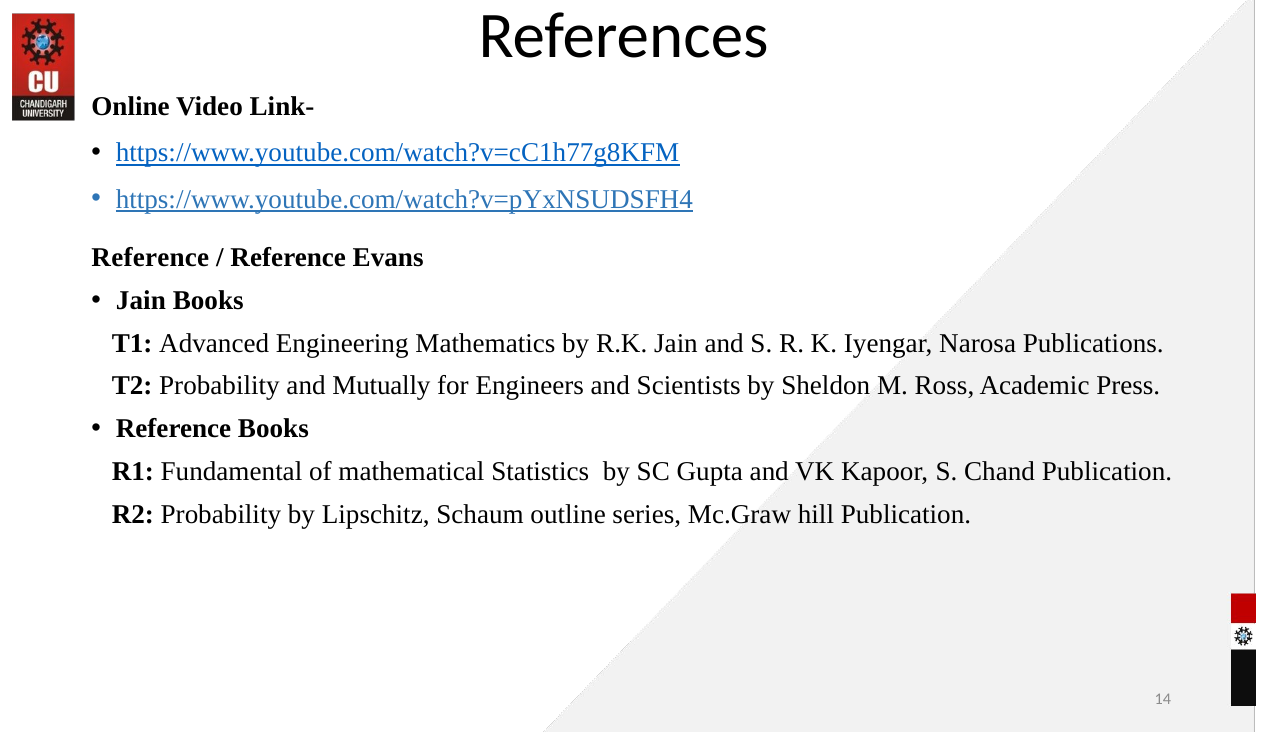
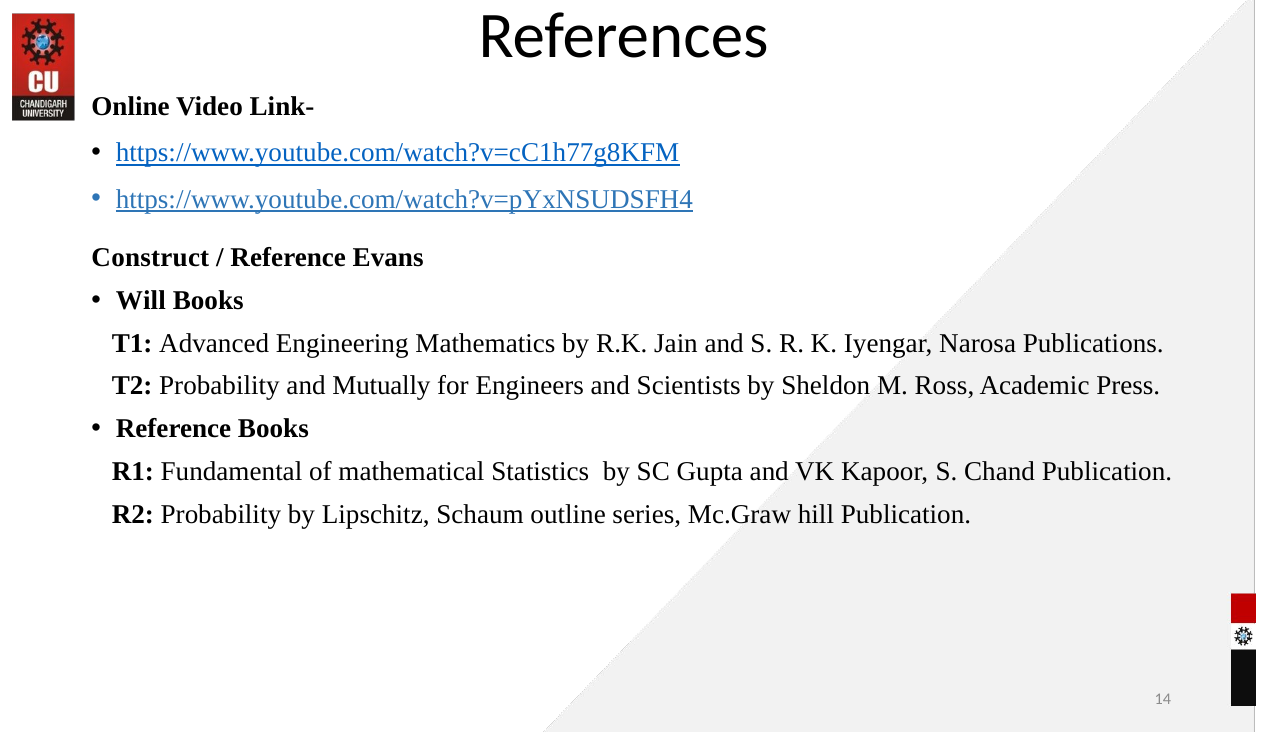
Reference: Reference -> Construct (150, 257)
Jain: Jain -> Will (141, 300)
